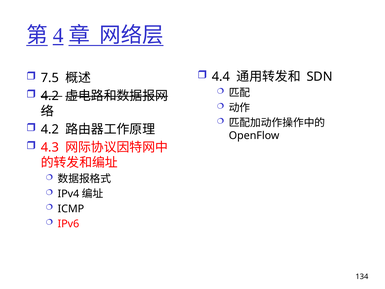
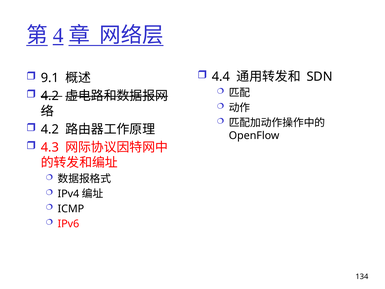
7.5: 7.5 -> 9.1 (50, 78)
